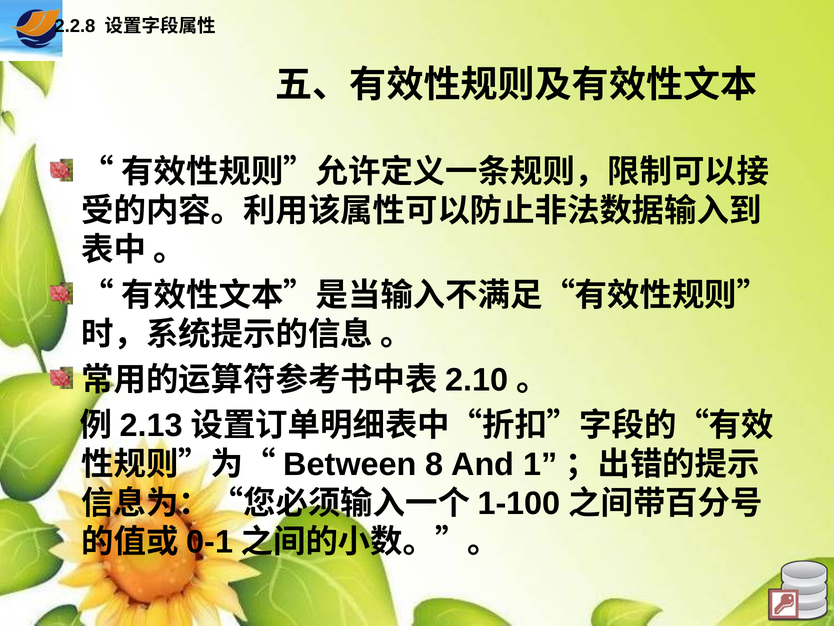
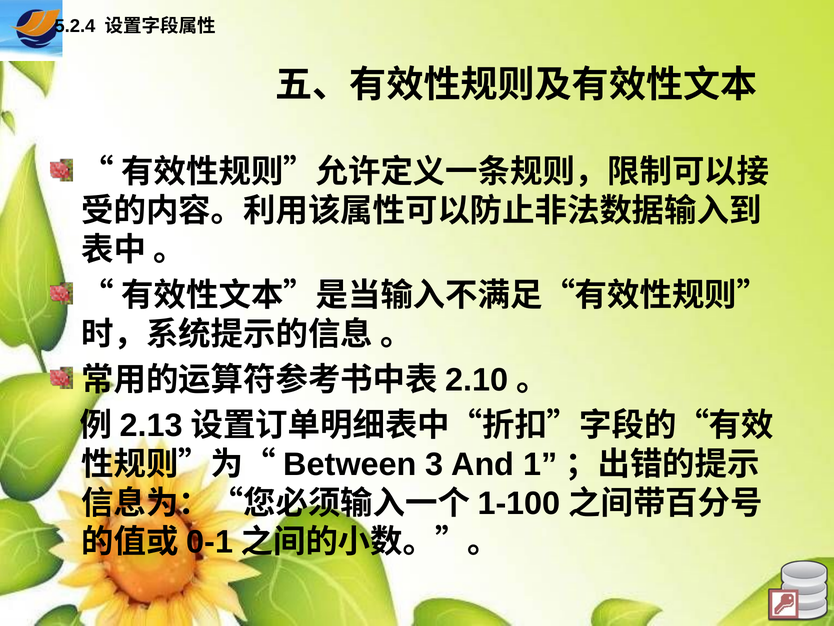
2.2.8: 2.2.8 -> 5.2.4 (75, 26)
8: 8 -> 3 (434, 464)
